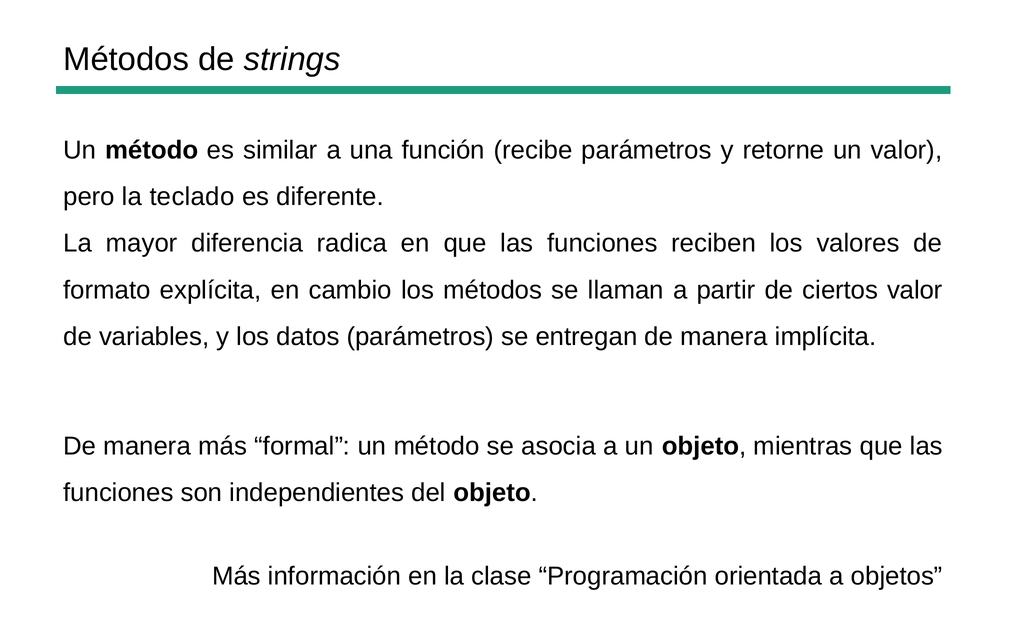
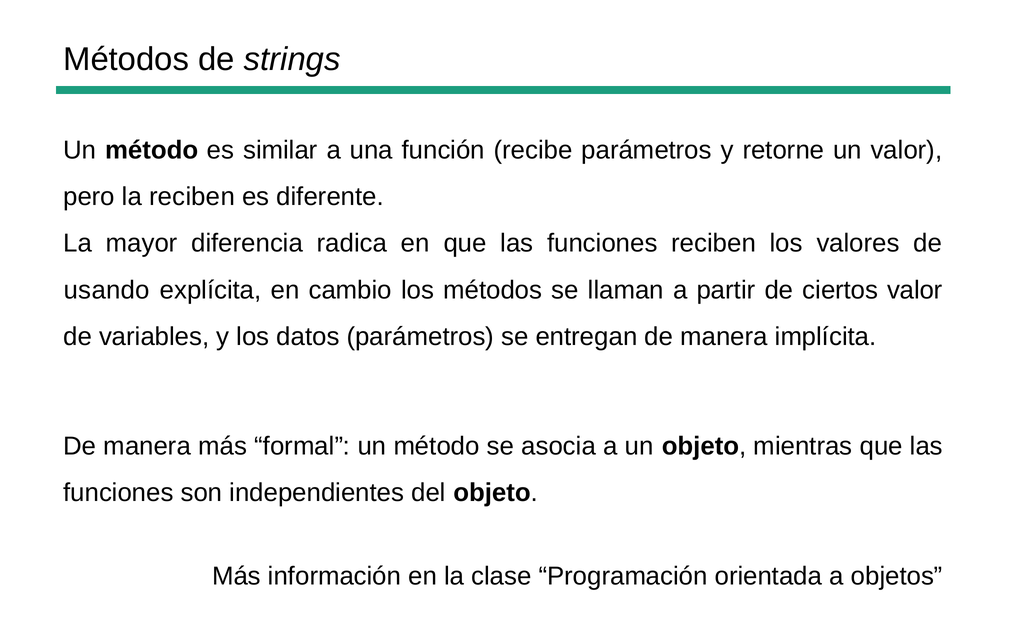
la teclado: teclado -> reciben (192, 197)
formato: formato -> usando (107, 290)
